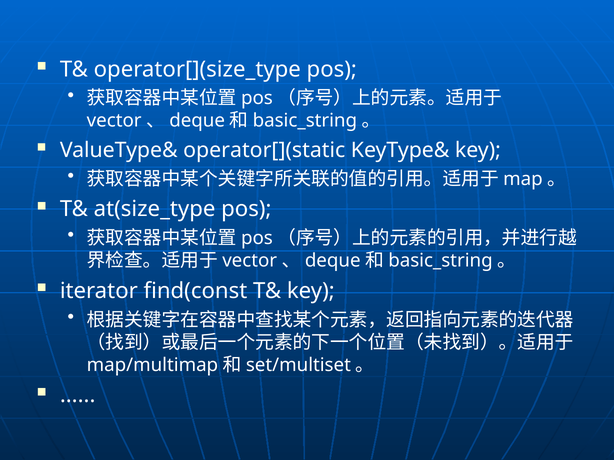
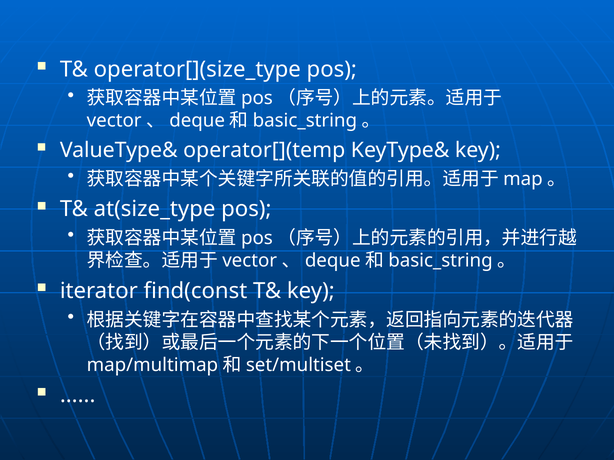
operator[](static: operator[](static -> operator[](temp (264, 150)
